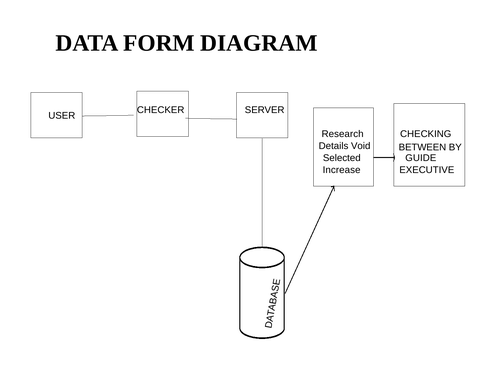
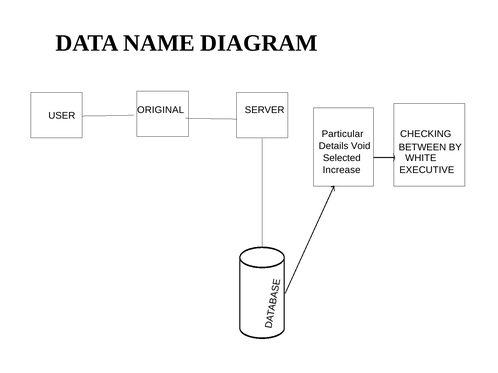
FORM: FORM -> NAME (159, 43)
CHECKER: CHECKER -> ORIGINAL (161, 110)
Research: Research -> Particular (343, 134)
GUIDE: GUIDE -> WHITE (421, 158)
